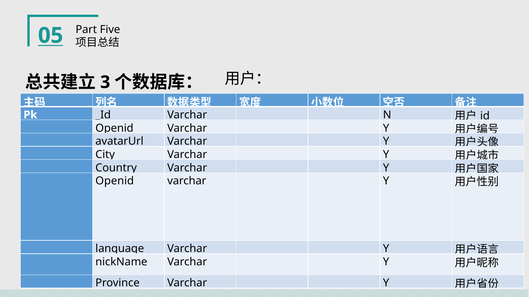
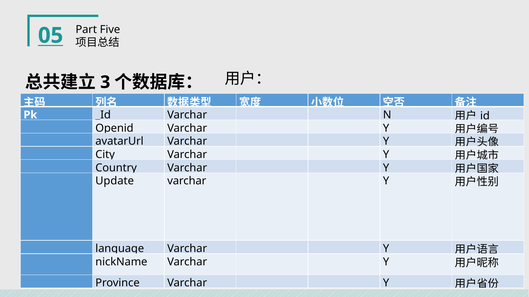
Openid: Openid -> Update (115, 181)
